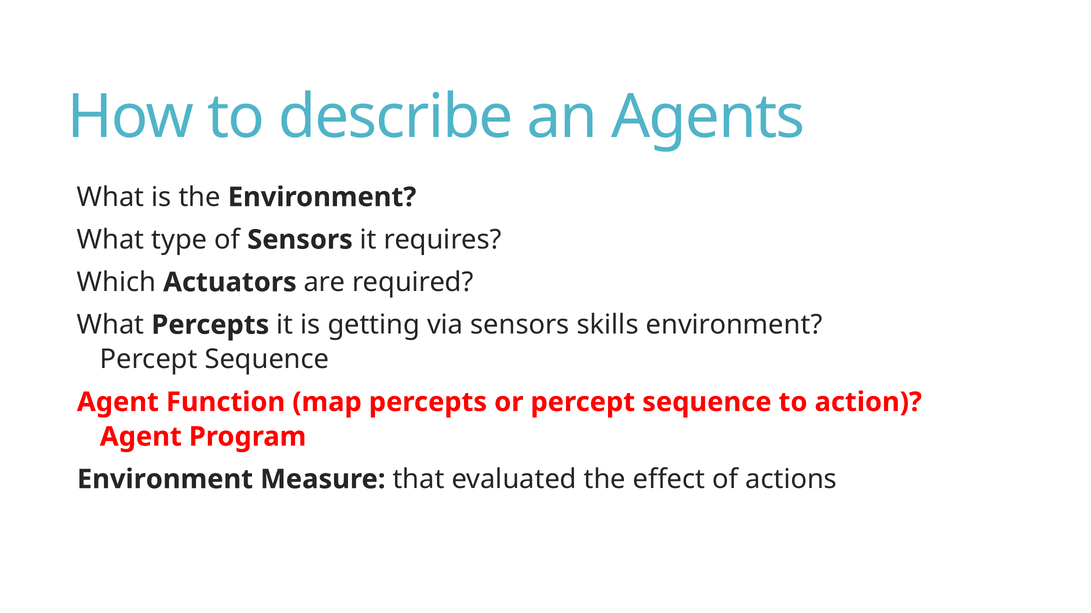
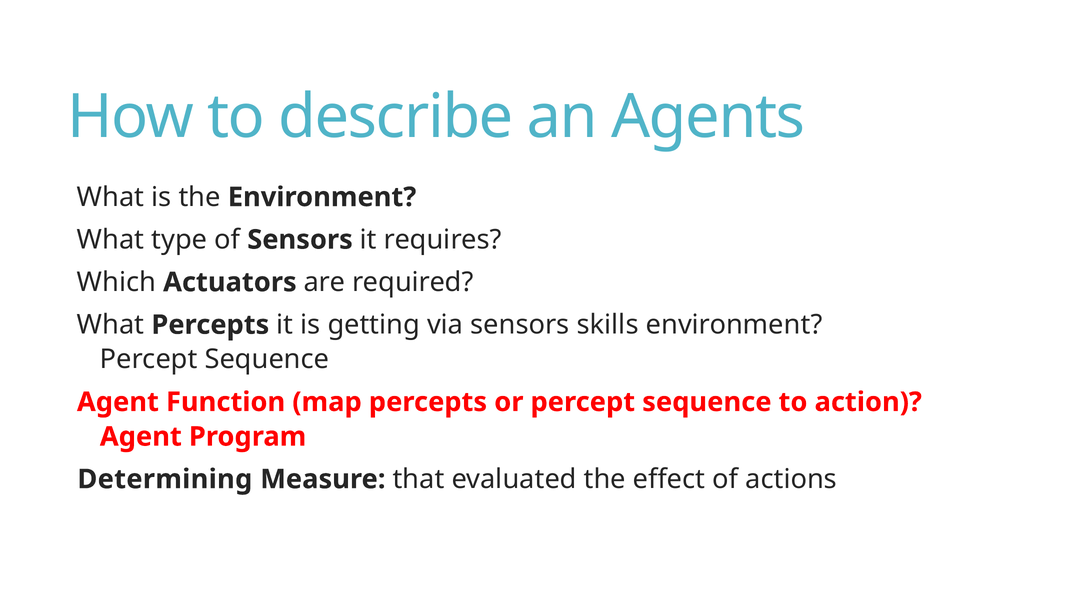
Environment: Environment -> Determining (165, 480)
